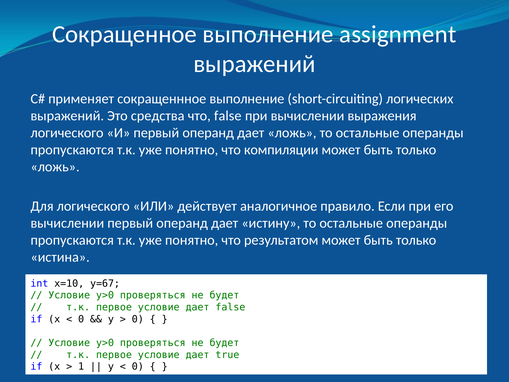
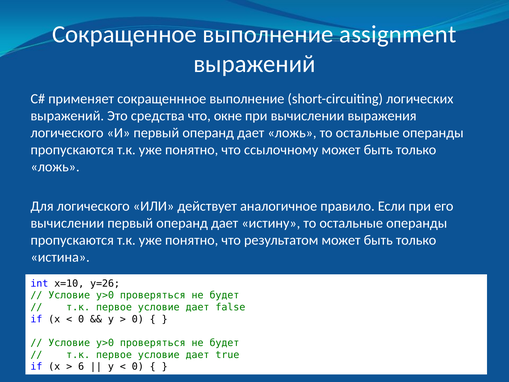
что false: false -> окне (228, 116)
компиляции: компиляции -> ссылочному (281, 150)
y=67: y=67 -> y=26 (105, 283)
1: 1 -> 6 (81, 366)
